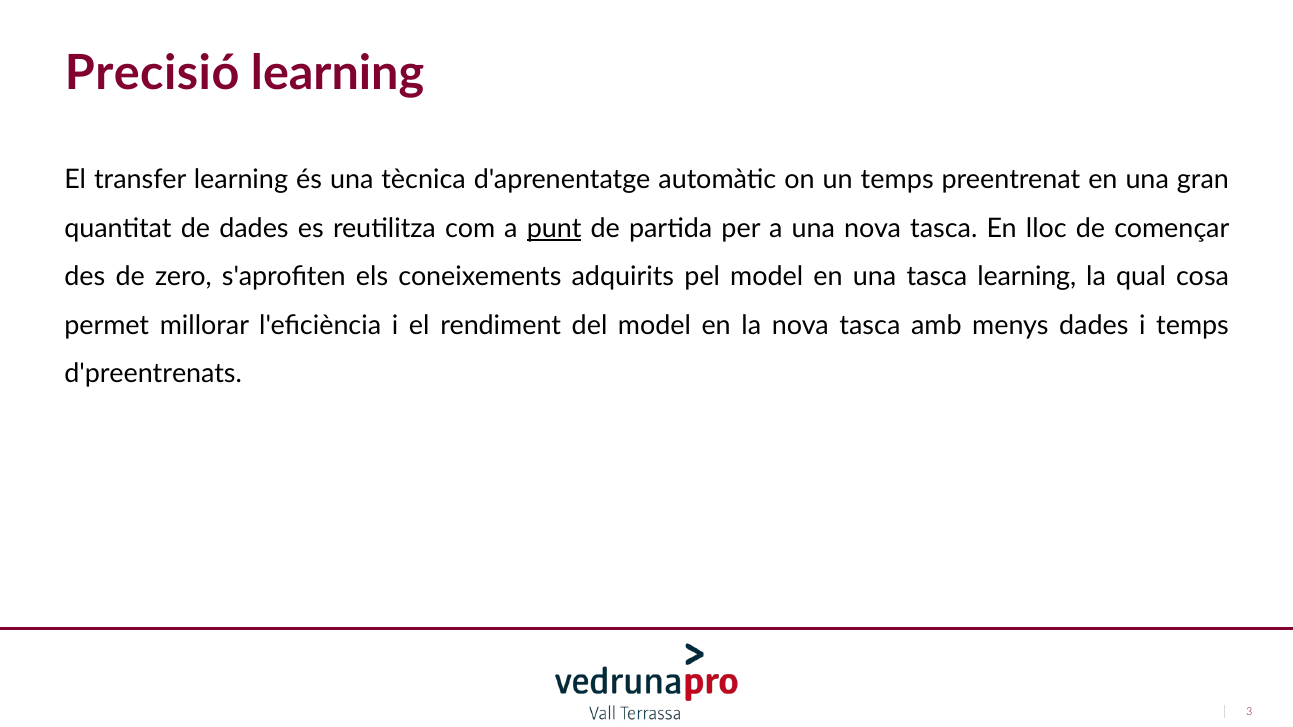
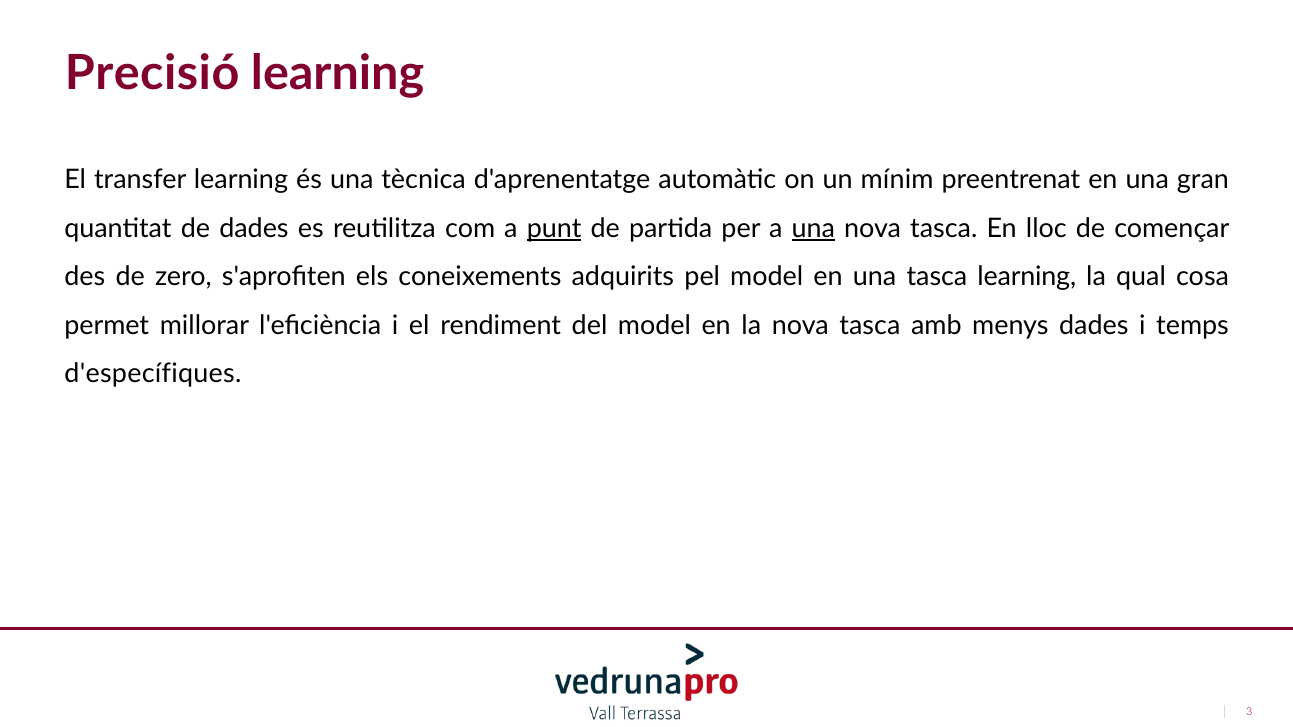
un temps: temps -> mínim (897, 180)
una underline: none -> present (813, 228)
d'preentrenats: d'preentrenats -> d'específiques (153, 374)
